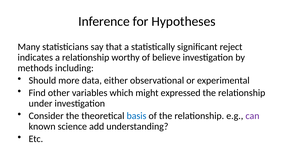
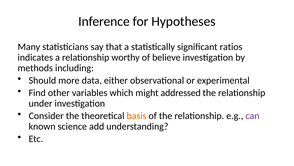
reject: reject -> ratios (231, 47)
expressed: expressed -> addressed (181, 92)
basis colour: blue -> orange (137, 115)
